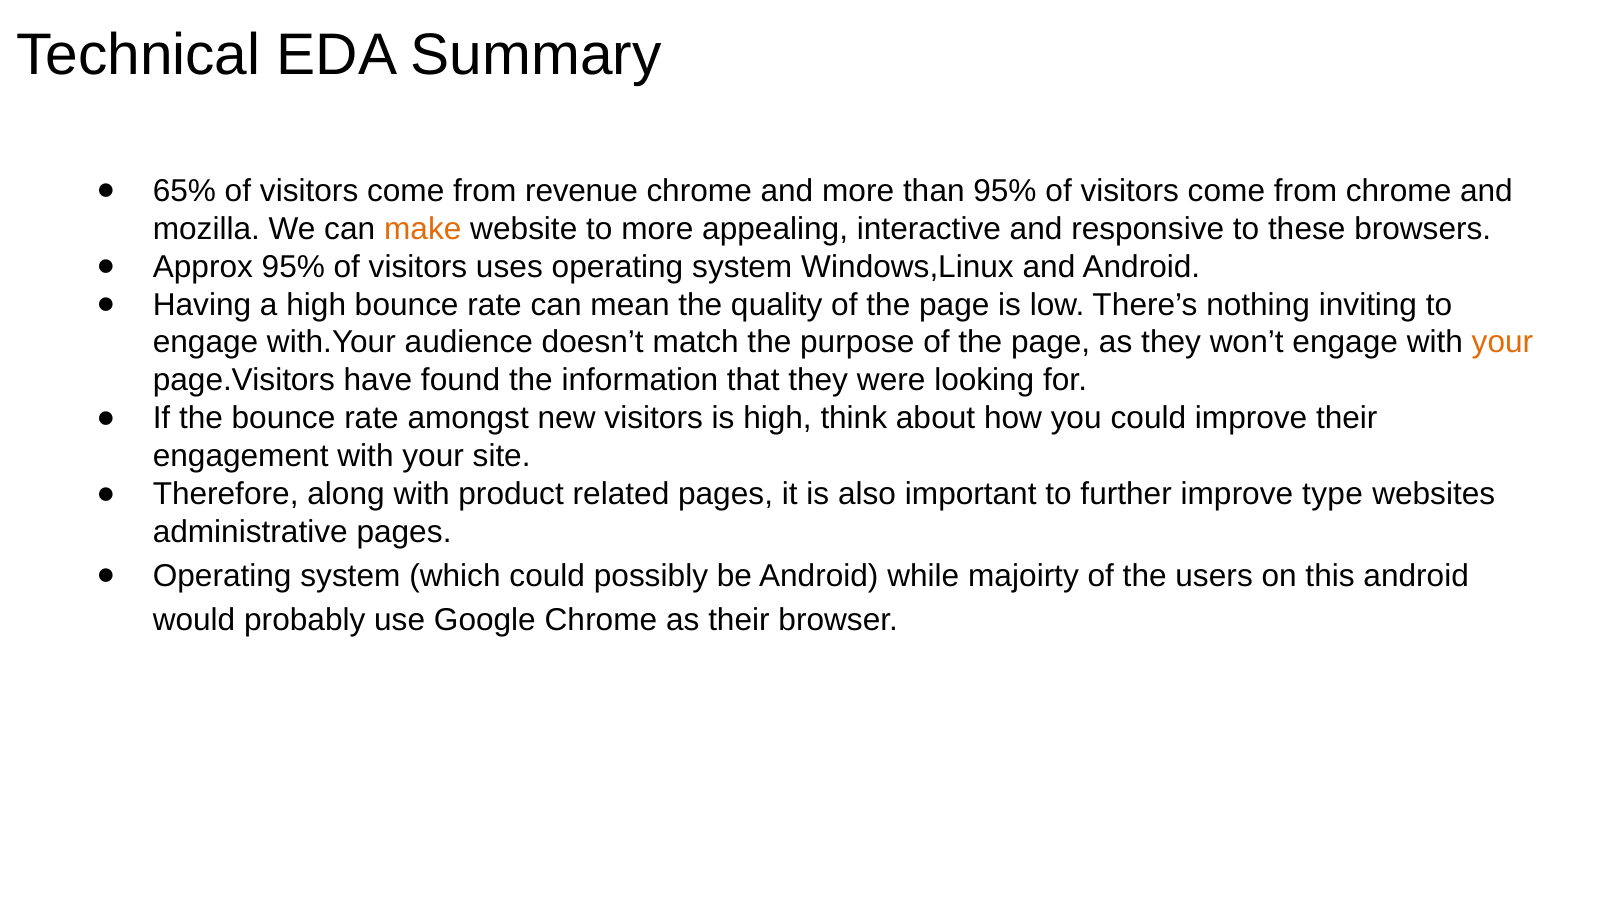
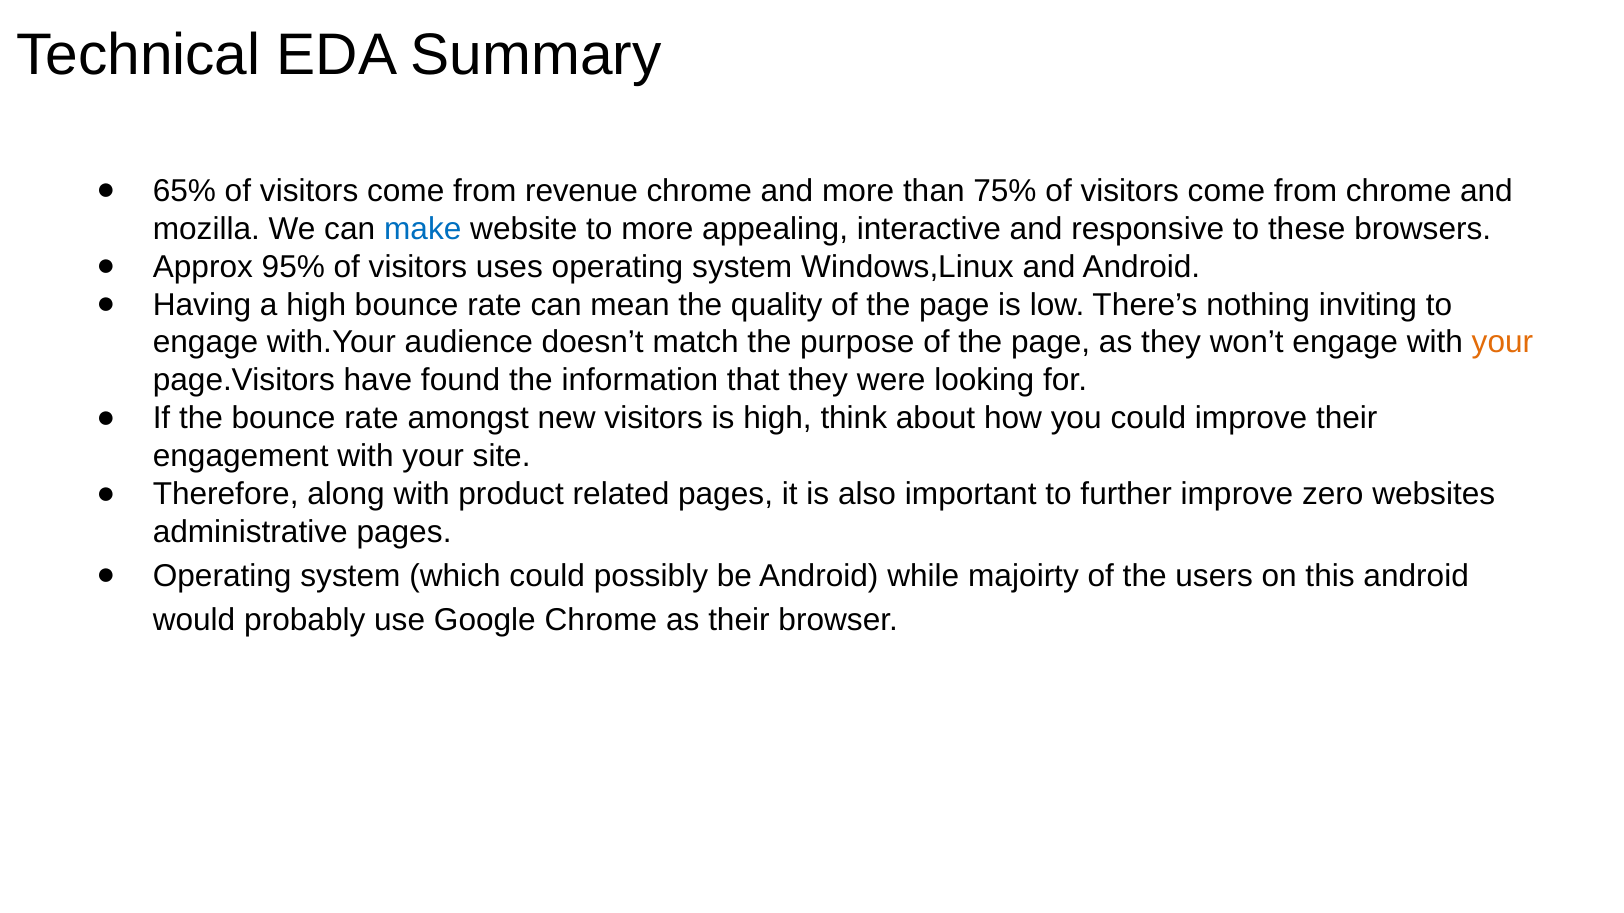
than 95%: 95% -> 75% (1005, 191)
make colour: orange -> blue (423, 229)
type: type -> zero (1333, 495)
